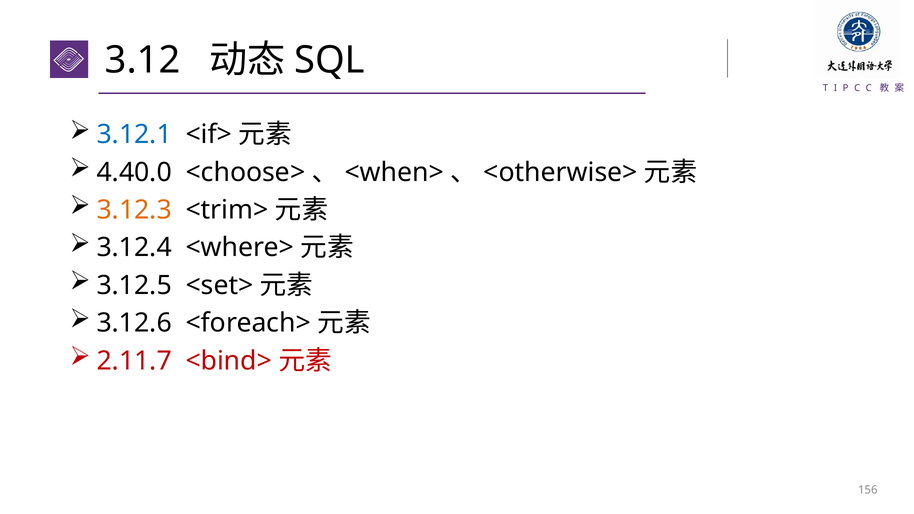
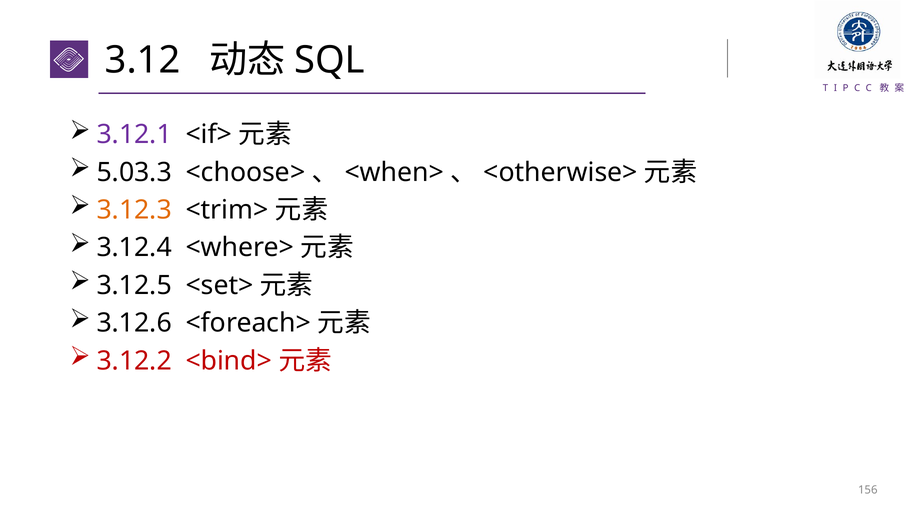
3.12.1 colour: blue -> purple (134, 135)
4.40.0: 4.40.0 -> 5.03.3 (134, 172)
2.11.7: 2.11.7 -> 3.12.2 (134, 361)
